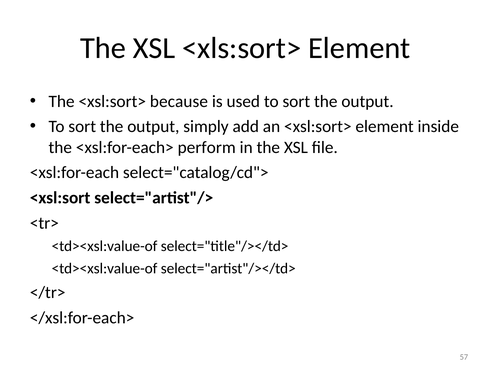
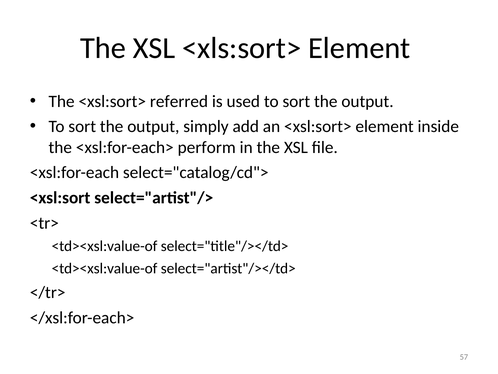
because: because -> referred (179, 101)
